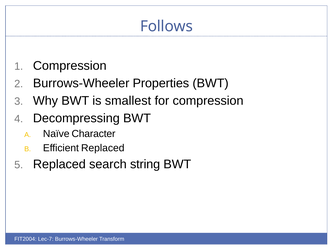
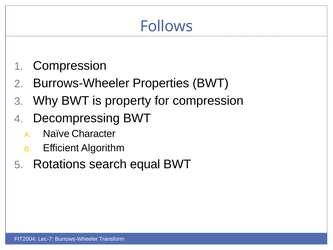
smallest: smallest -> property (128, 101)
Efficient Replaced: Replaced -> Algorithm (103, 148)
Replaced: Replaced -> Rotations (59, 164)
string: string -> equal (145, 164)
